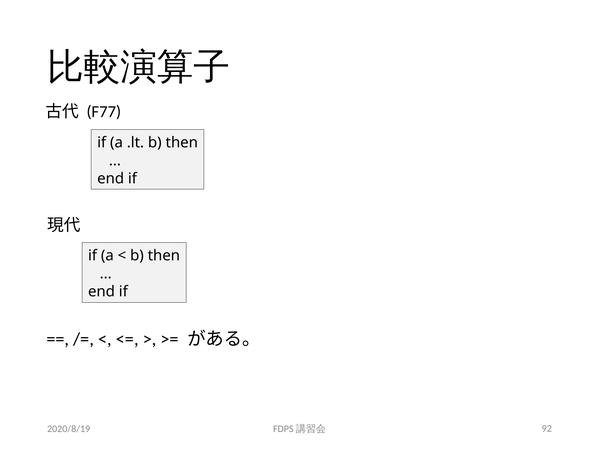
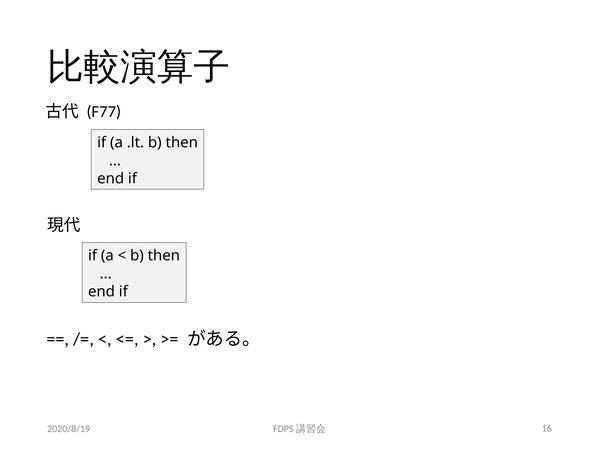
92: 92 -> 16 (547, 429)
